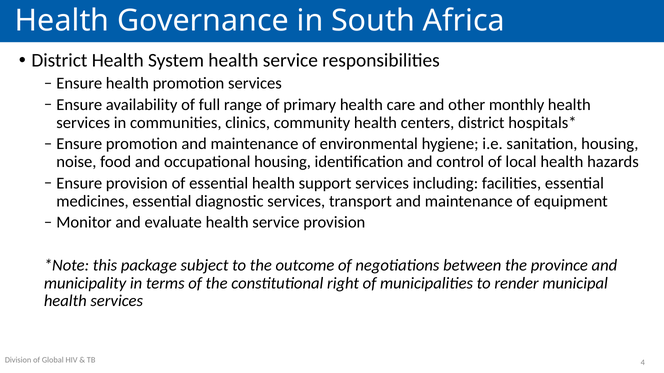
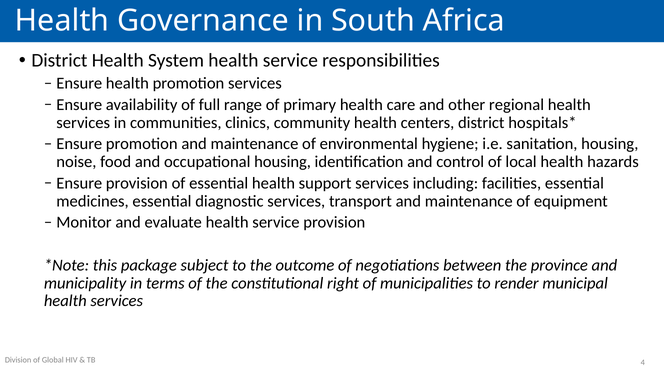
monthly: monthly -> regional (517, 105)
